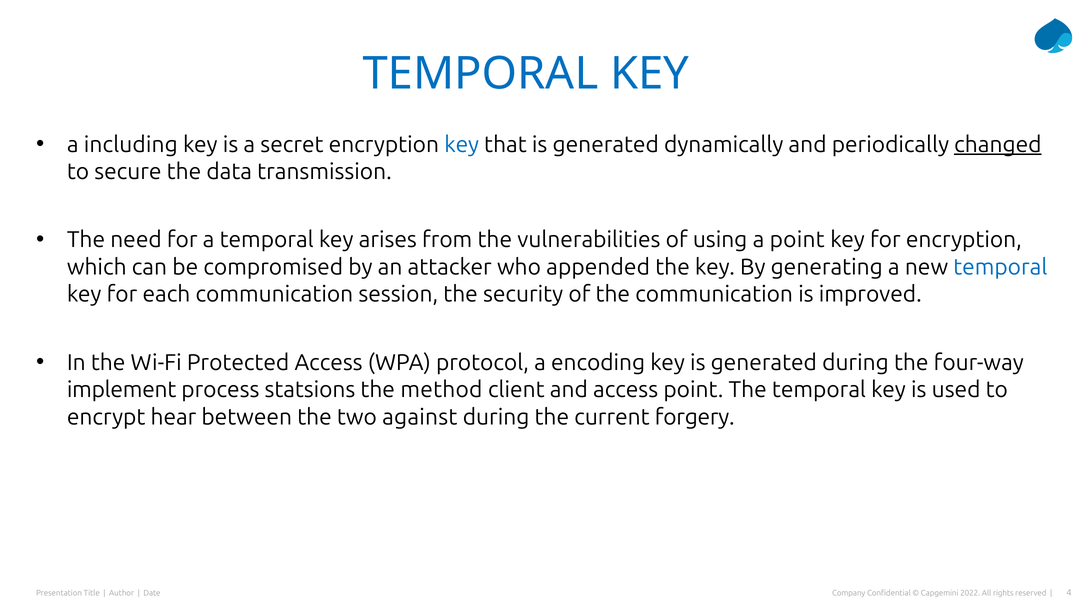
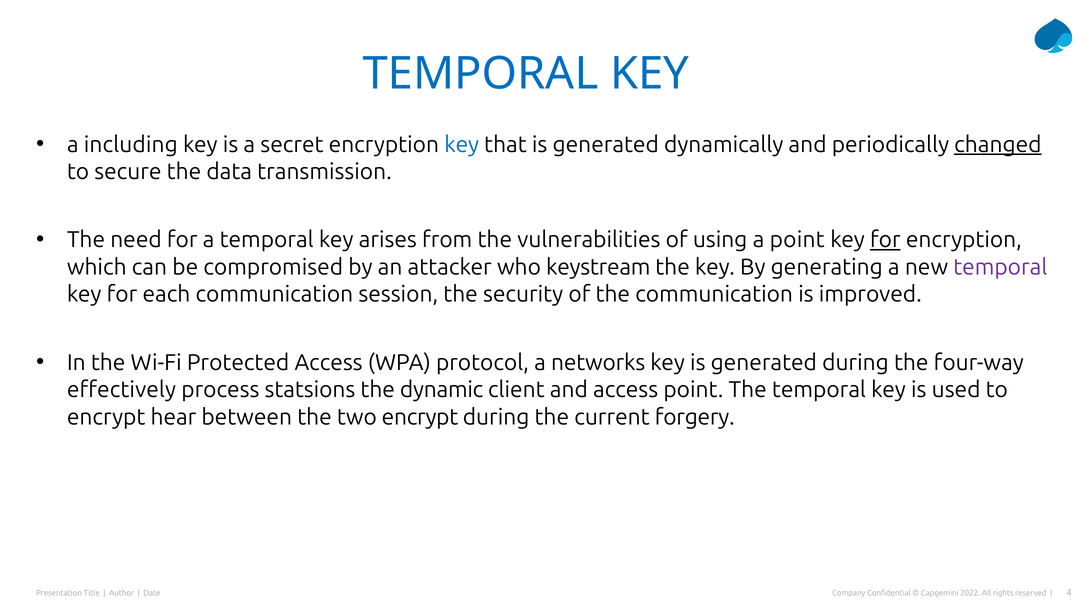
for underline: none -> present (885, 240)
appended: appended -> keystream (598, 268)
temporal colour: blue -> purple (1000, 268)
encoding: encoding -> networks (598, 363)
implement: implement -> effectively (121, 390)
method: method -> dynamic (442, 390)
two against: against -> encrypt (420, 418)
